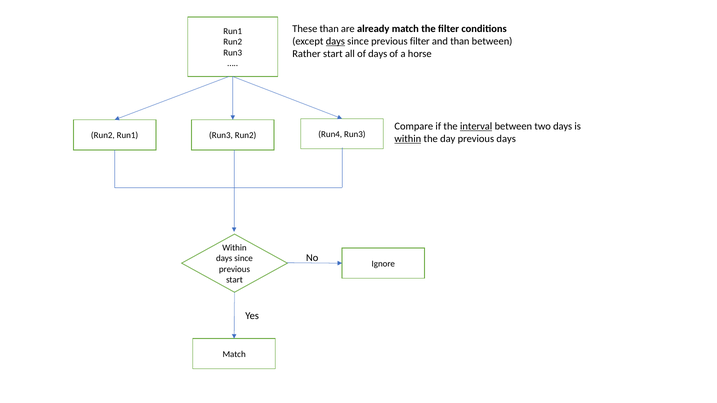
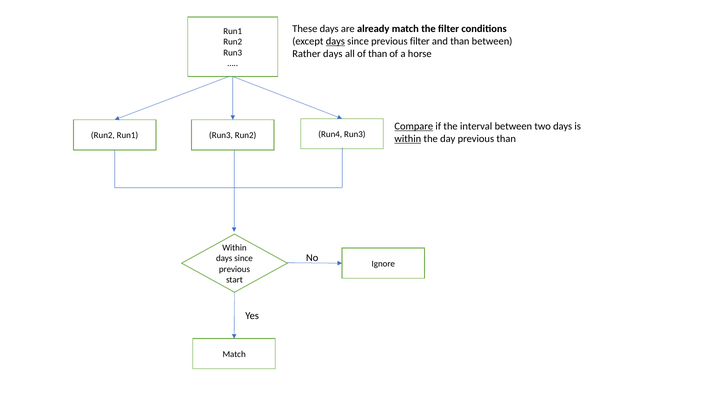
These than: than -> days (329, 29)
Rather start: start -> days (333, 54)
of days: days -> than (378, 54)
Compare underline: none -> present (414, 126)
interval underline: present -> none (476, 126)
previous days: days -> than (506, 139)
